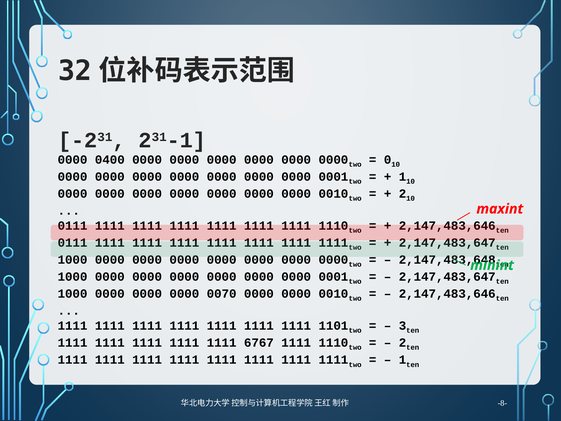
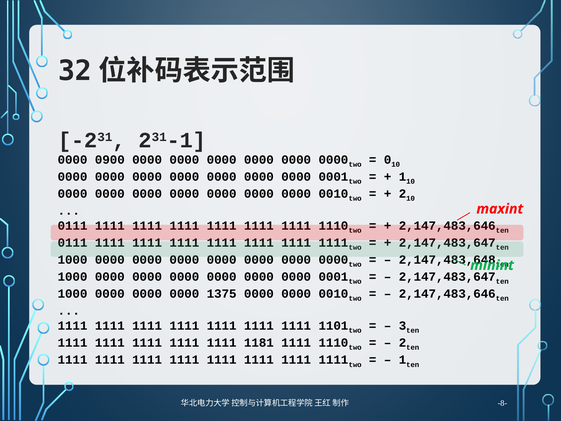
0400: 0400 -> 0900 (110, 160)
0070: 0070 -> 1375 (222, 294)
6767: 6767 -> 1181 (259, 343)
